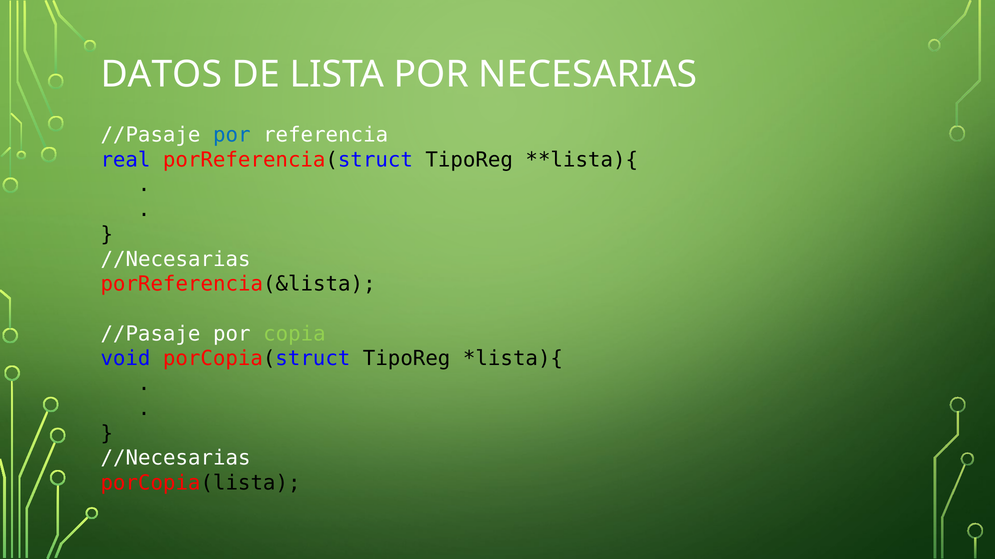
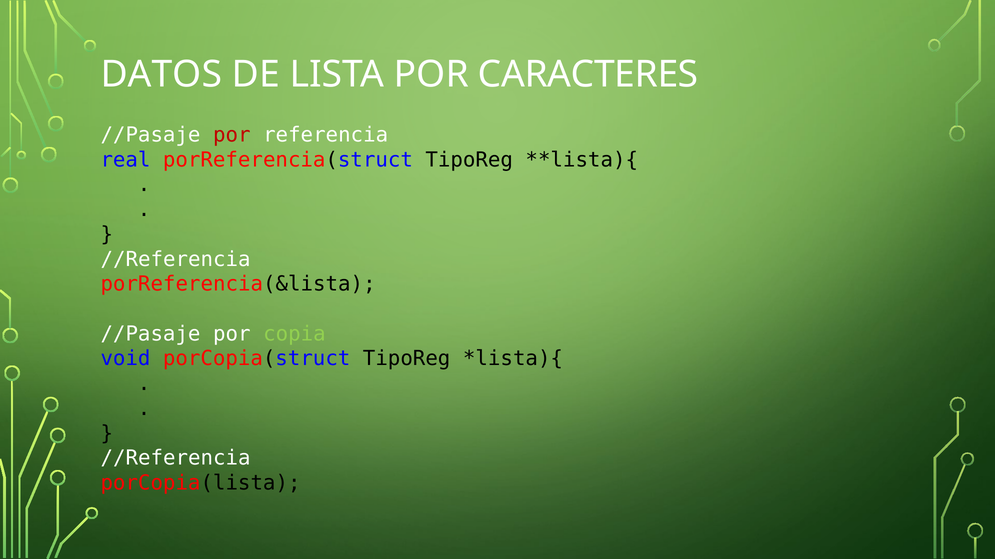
NECESARIAS: NECESARIAS -> CARACTERES (588, 75)
por colour: blue -> red (232, 135)
//Necesarias: //Necesarias -> //Referencia (176, 260)
//Necesarias: //Necesarias -> //Referencia (176, 459)
